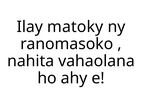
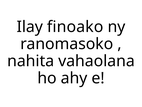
matoky: matoky -> finoako (75, 27)
